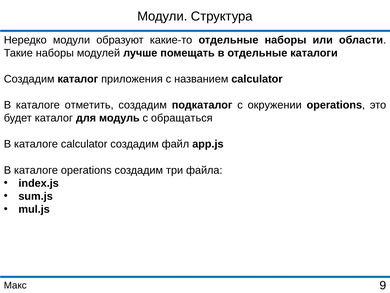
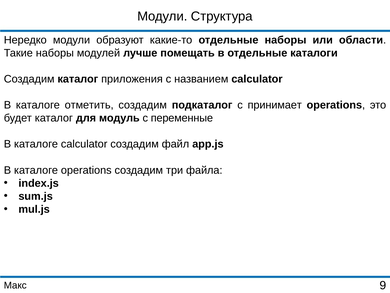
окружении: окружении -> принимает (275, 105)
обращаться: обращаться -> переменные (182, 118)
